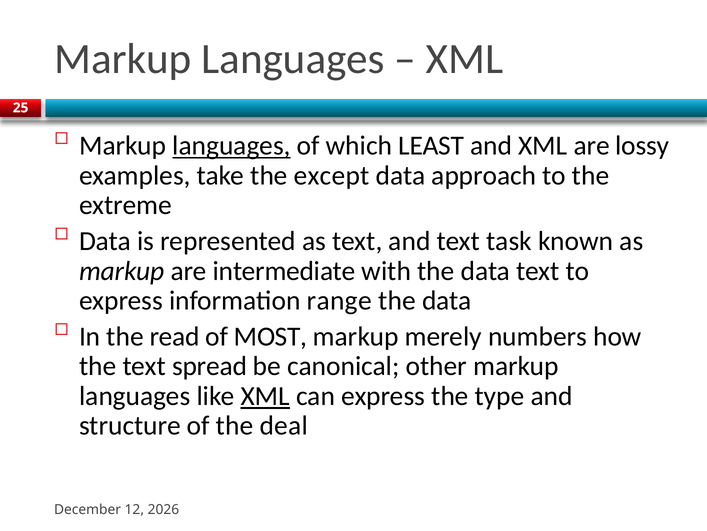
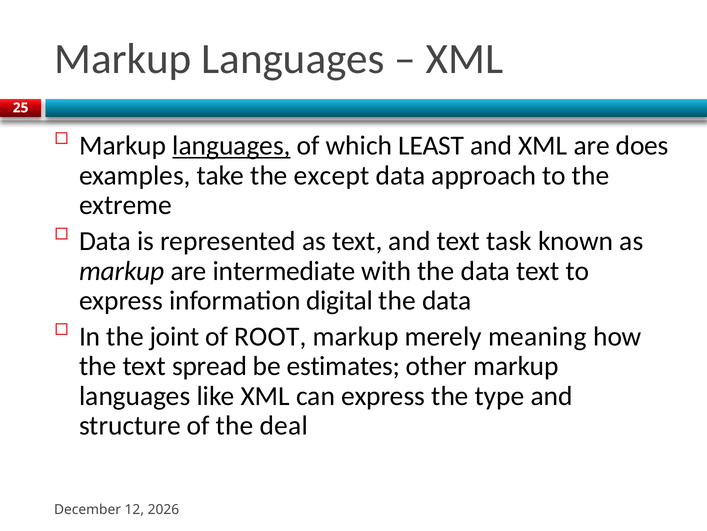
lossy: lossy -> does (642, 146)
range: range -> digital (340, 300)
read: read -> joint (175, 336)
MOST: MOST -> ROOT (270, 336)
numbers: numbers -> meaning (537, 336)
canonical: canonical -> estimates (343, 366)
XML underline: present -> none (265, 396)
